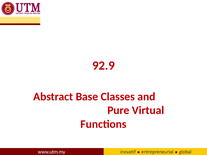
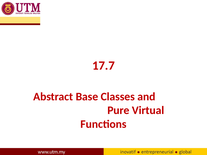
92.9: 92.9 -> 17.7 (103, 66)
